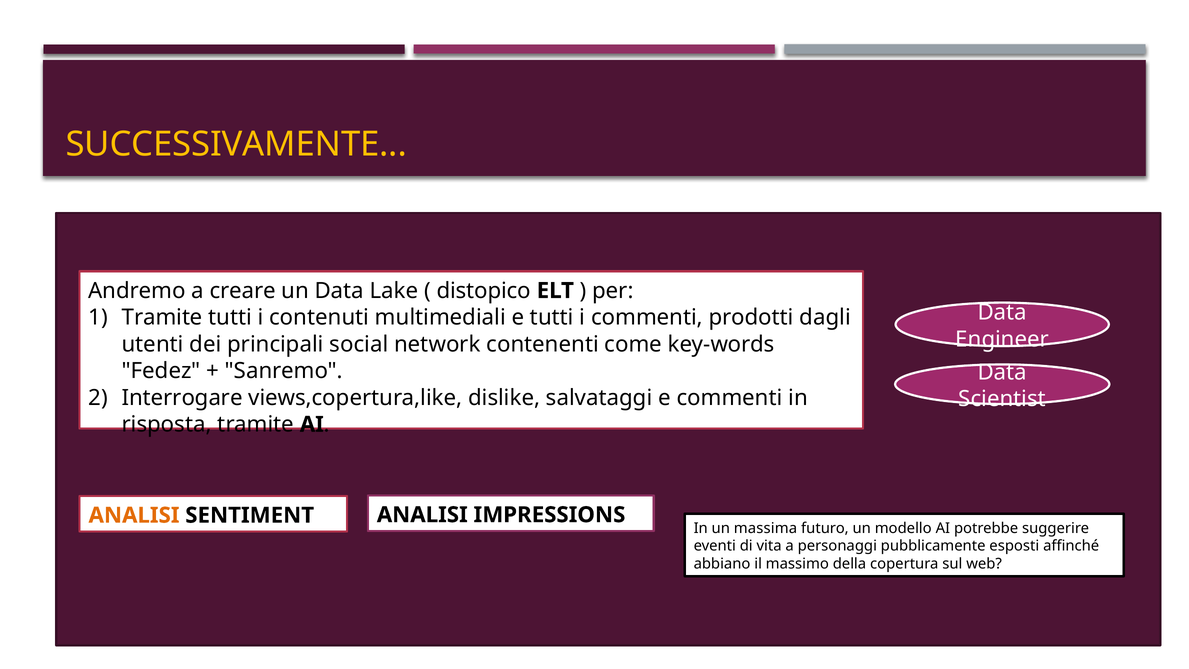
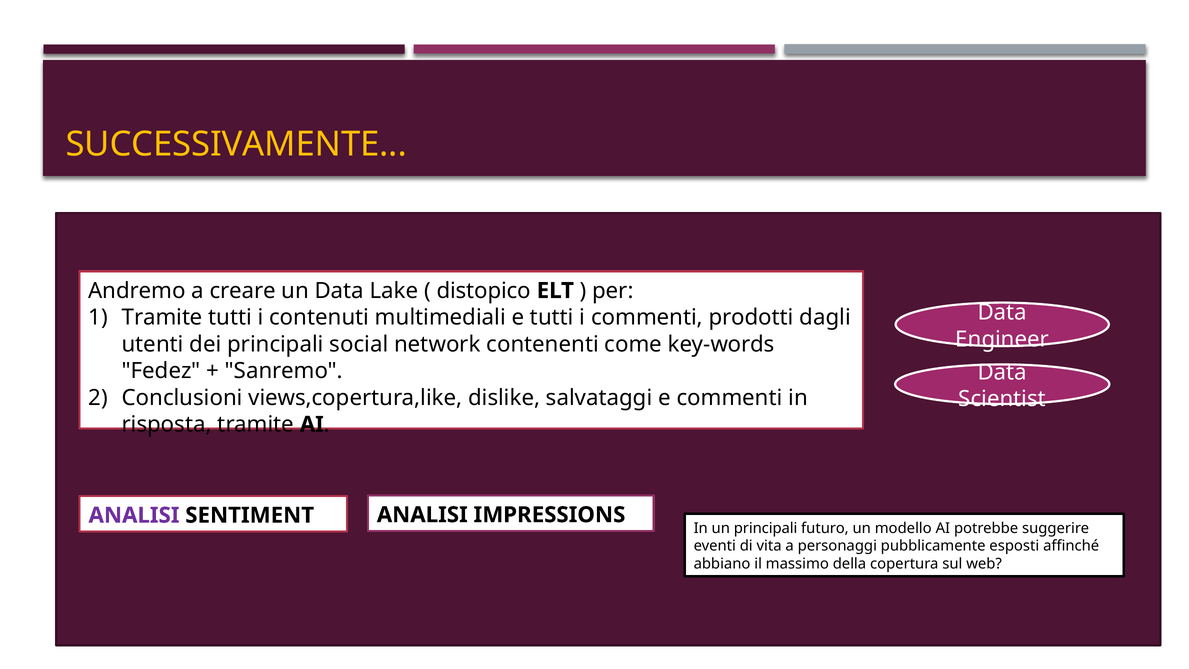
Interrogare: Interrogare -> Conclusioni (182, 398)
ANALISI colour: orange -> purple (134, 515)
un massima: massima -> principali (766, 528)
